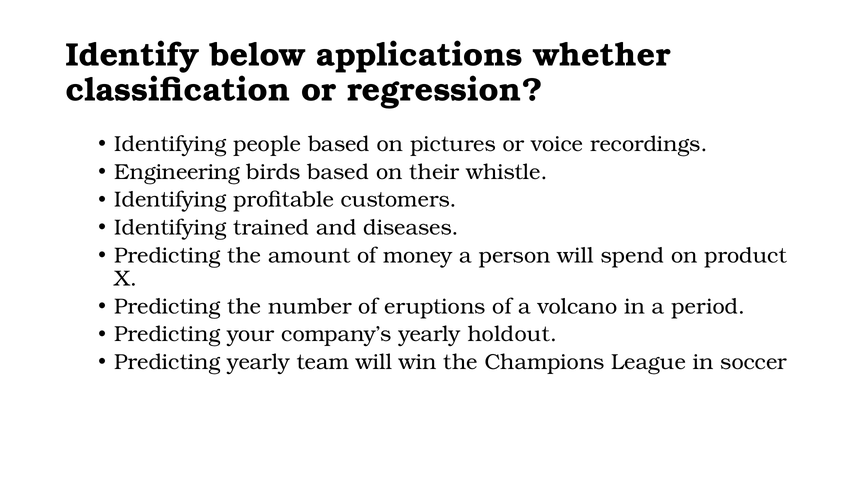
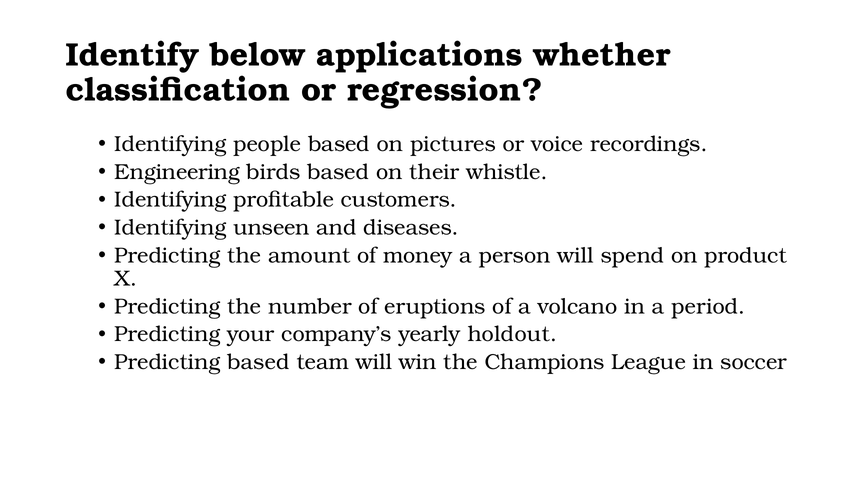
trained: trained -> unseen (271, 228)
Predicting yearly: yearly -> based (258, 362)
